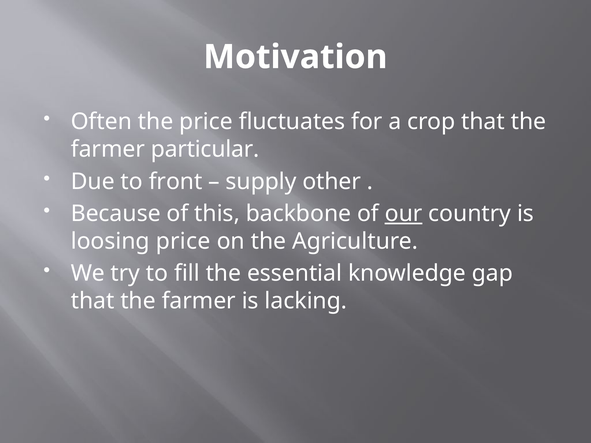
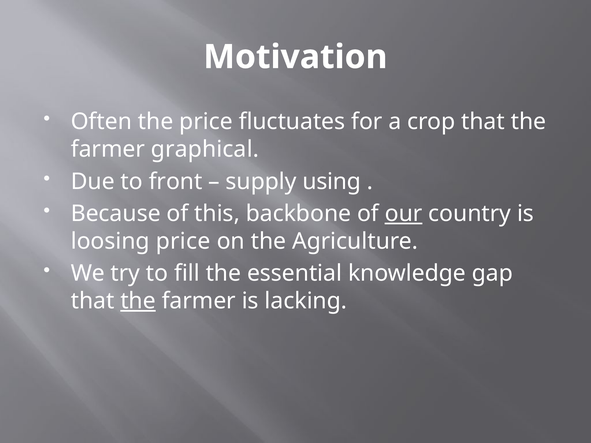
particular: particular -> graphical (205, 149)
other: other -> using (332, 182)
the underline: none -> present (138, 301)
